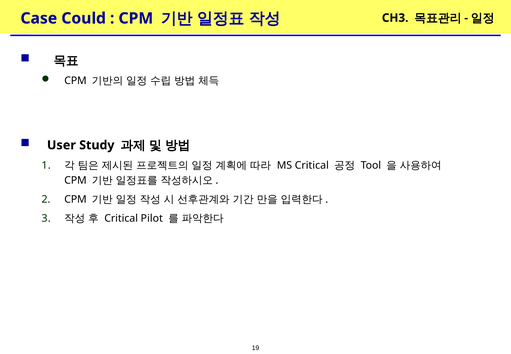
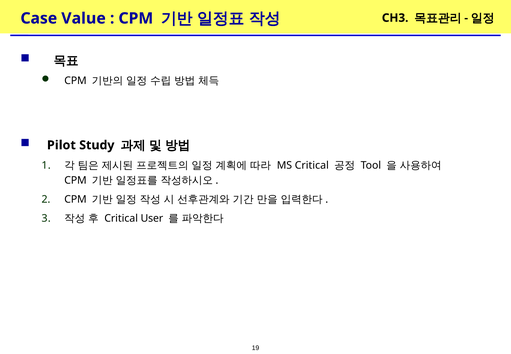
Could: Could -> Value (84, 18)
User: User -> Pilot (61, 145)
Pilot: Pilot -> User (152, 218)
